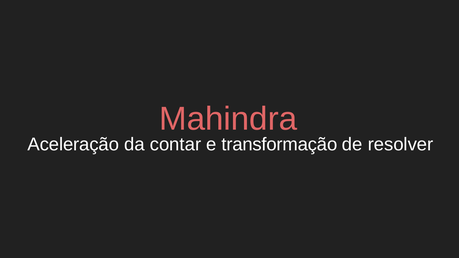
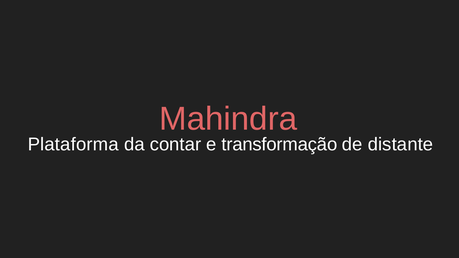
Aceleração: Aceleração -> Plataforma (73, 145)
resolver: resolver -> distante (400, 145)
